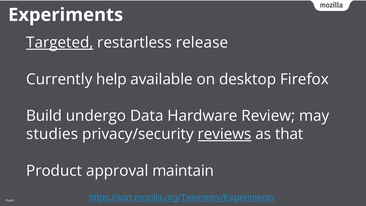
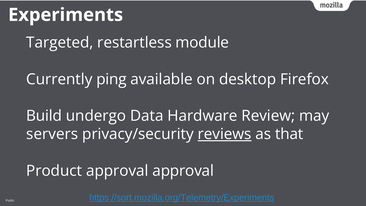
Targeted underline: present -> none (60, 43)
release: release -> module (202, 43)
help: help -> ping (111, 79)
studies: studies -> servers (52, 134)
approval maintain: maintain -> approval (183, 171)
